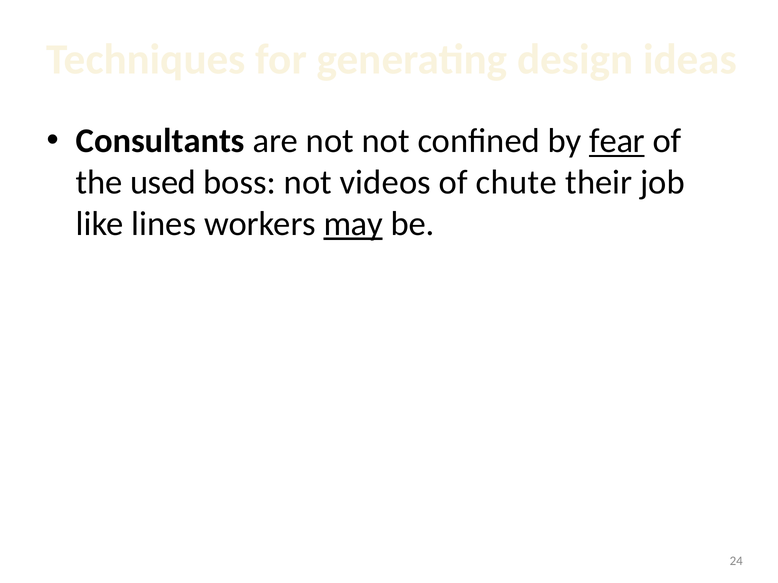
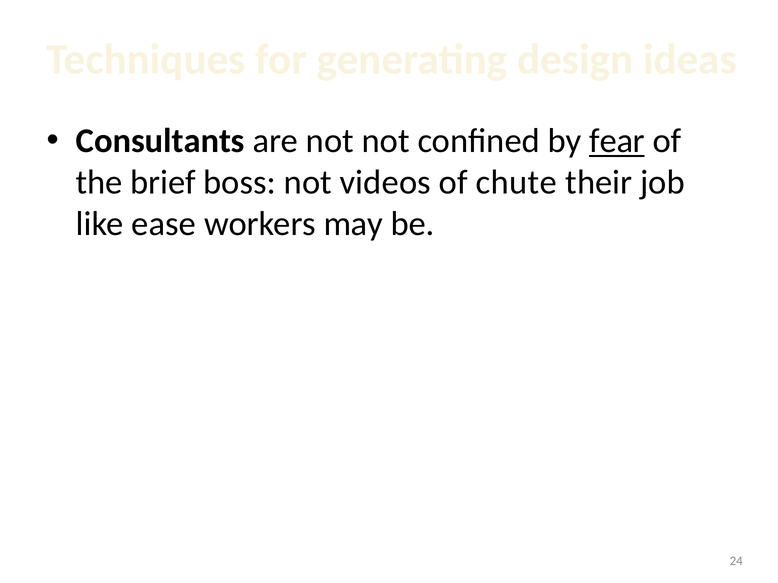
used: used -> brief (163, 183)
lines: lines -> ease (164, 224)
may underline: present -> none (353, 224)
